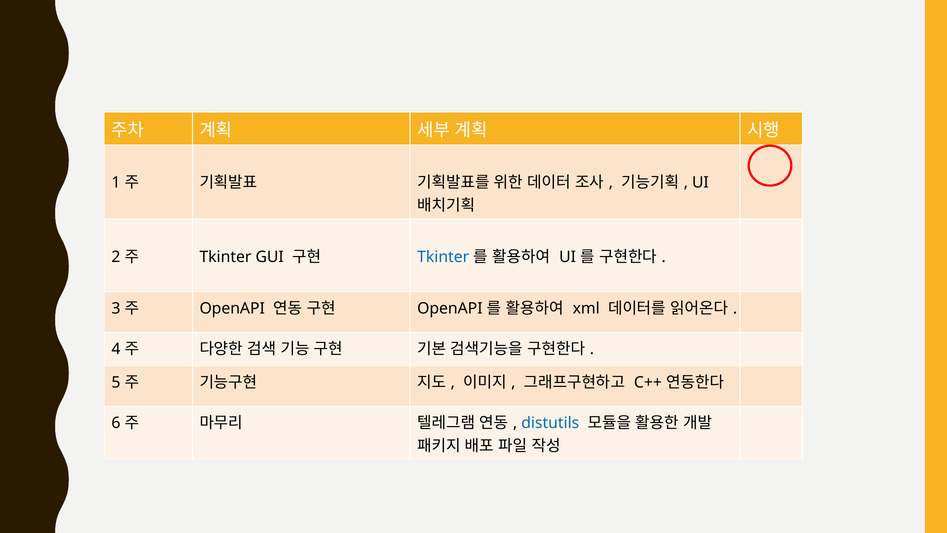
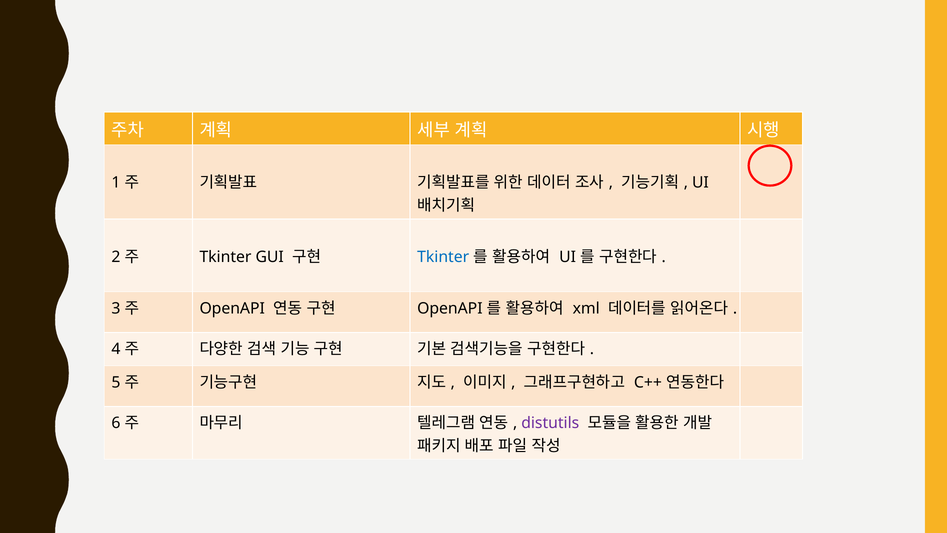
distutils colour: blue -> purple (550, 423)
